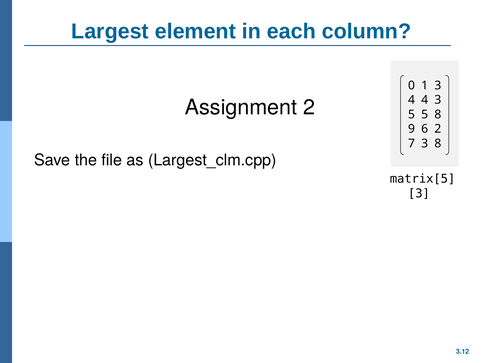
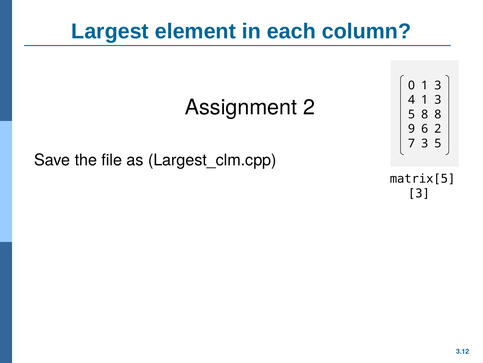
4 4: 4 -> 1 (425, 100)
5 5: 5 -> 8 (425, 114)
7 3 8: 8 -> 5 (438, 143)
